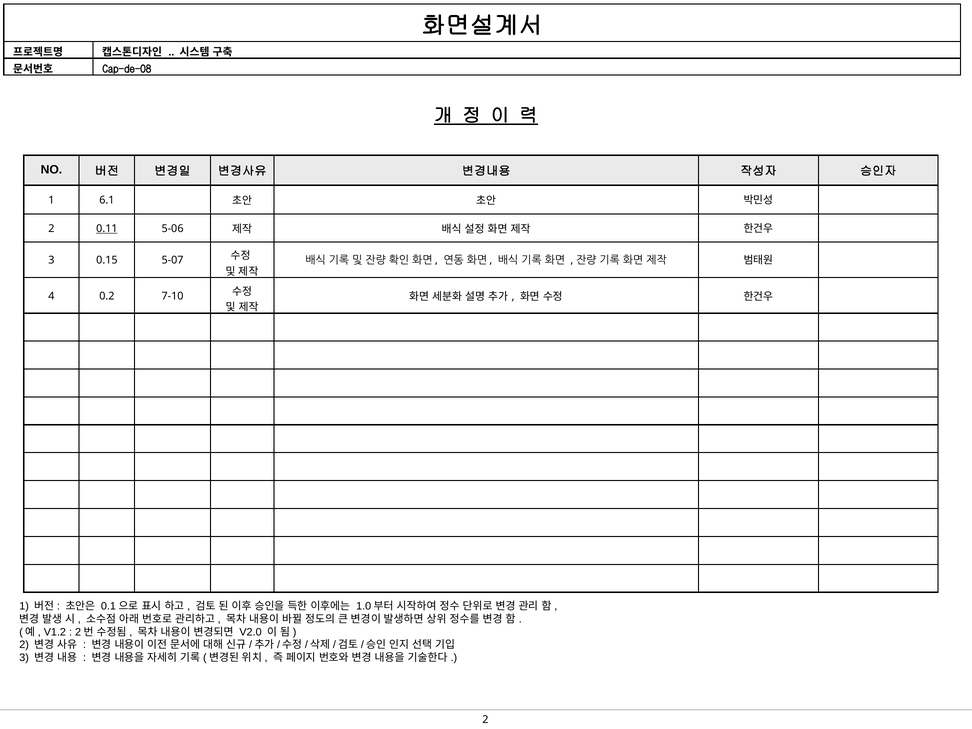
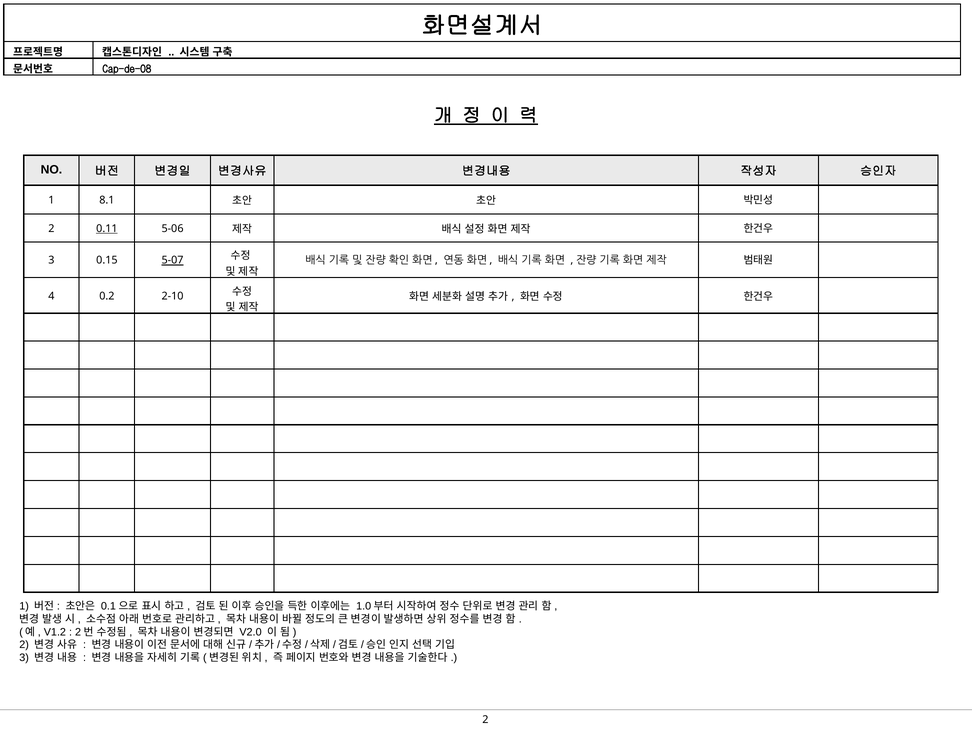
6.1: 6.1 -> 8.1 (107, 200)
5-07 underline: none -> present (173, 260)
7-10: 7-10 -> 2-10 (173, 296)
